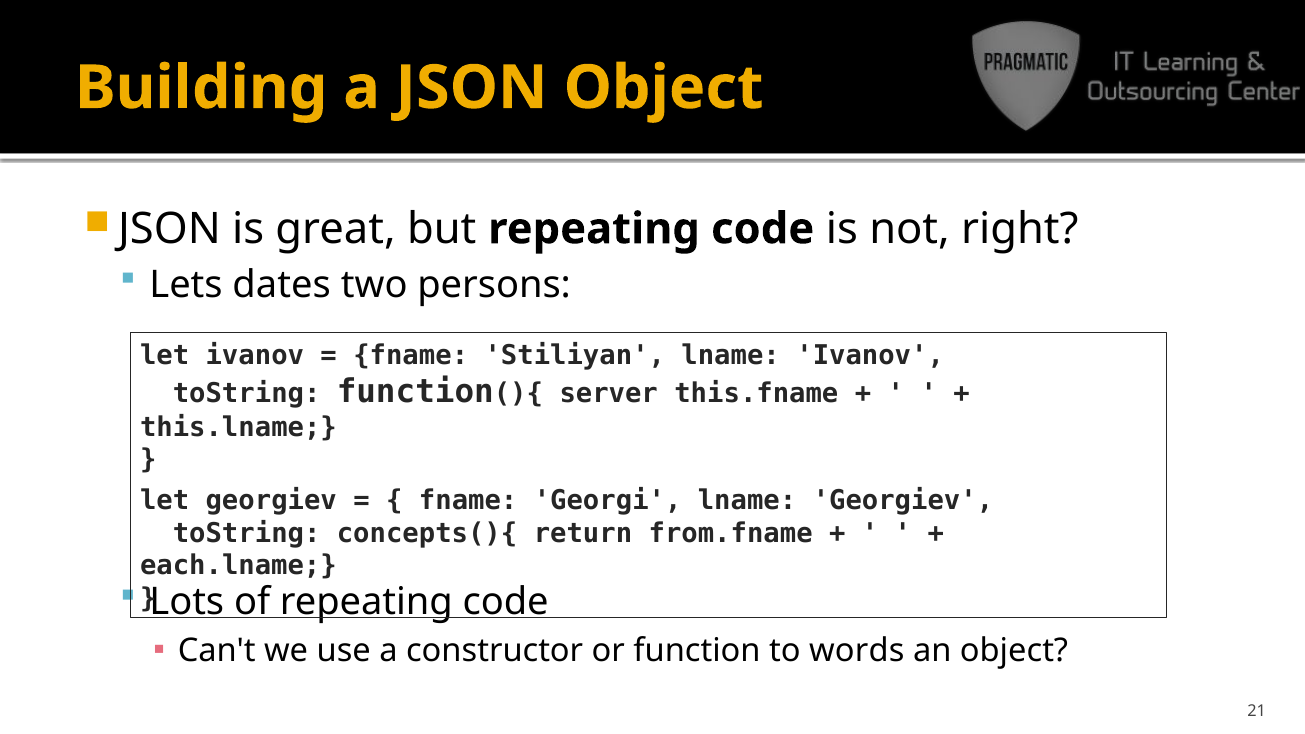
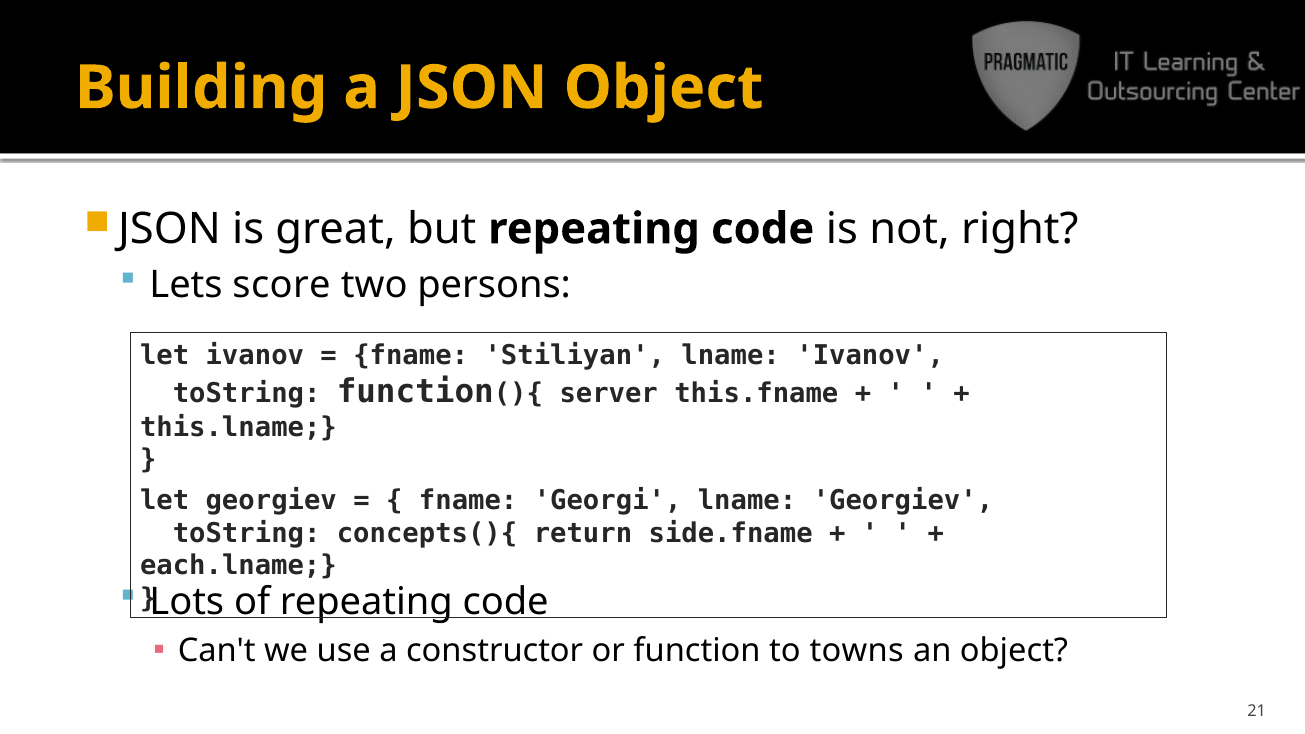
dates: dates -> score (282, 285)
from.fname: from.fname -> side.fname (731, 533)
words: words -> towns (857, 650)
